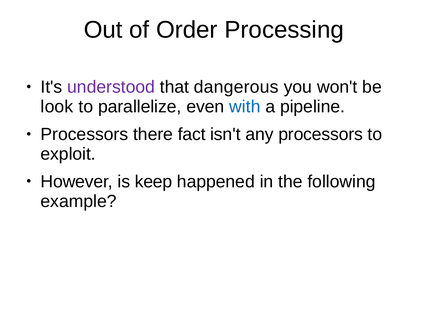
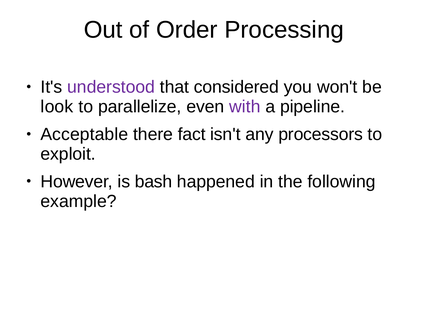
dangerous: dangerous -> considered (236, 87)
with colour: blue -> purple (245, 107)
Processors: Processors -> Acceptable (84, 134)
keep: keep -> bash (154, 182)
